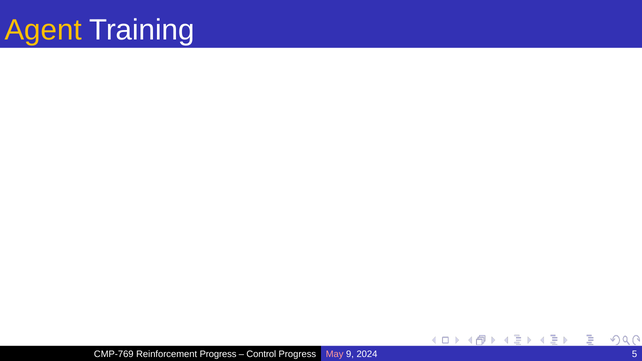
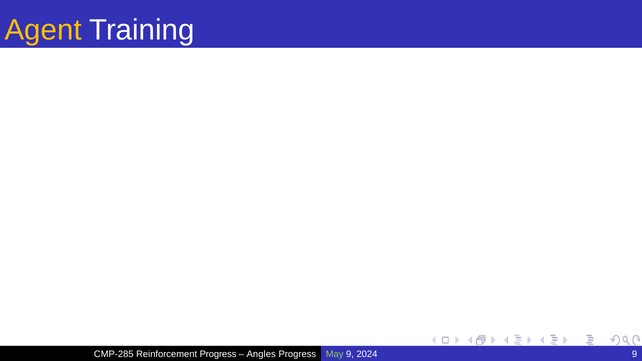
CMP-769: CMP-769 -> CMP-285 (114, 354)
Control: Control -> Angles (261, 354)
May colour: pink -> light green (335, 354)
Progress 5: 5 -> 9 (635, 354)
